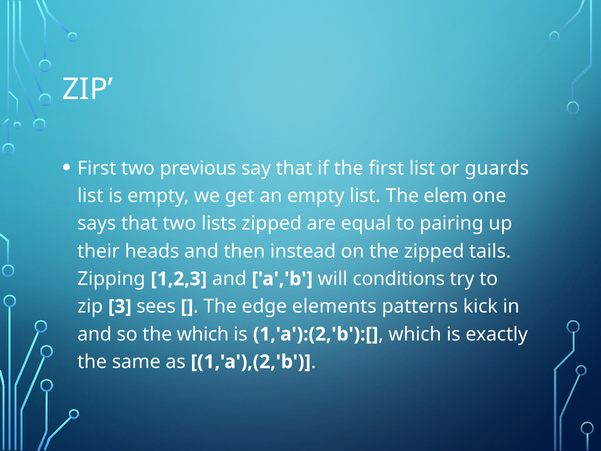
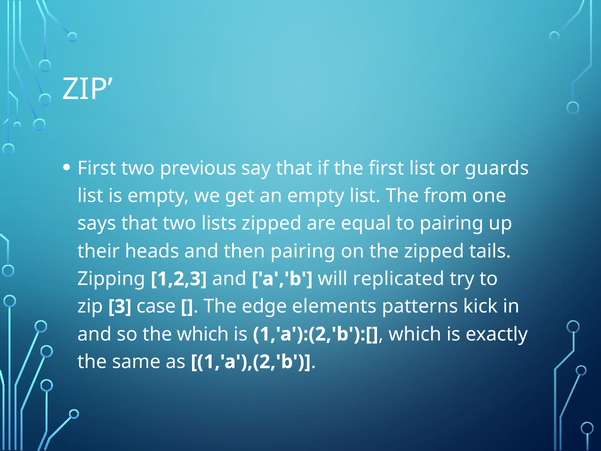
elem: elem -> from (446, 196)
then instead: instead -> pairing (303, 251)
conditions: conditions -> replicated (399, 279)
sees: sees -> case (156, 306)
